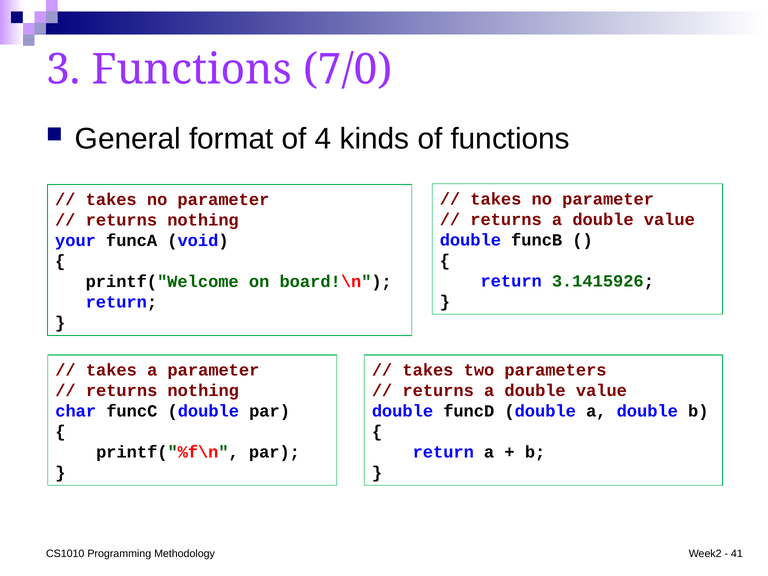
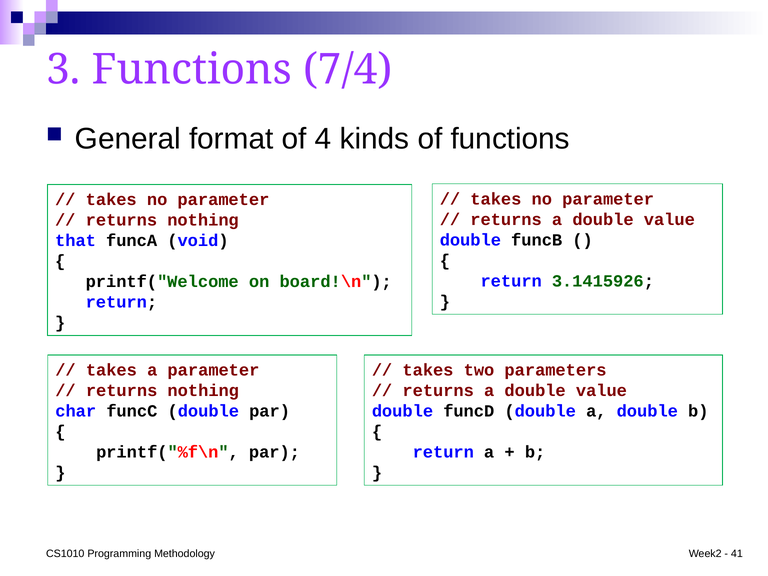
7/0: 7/0 -> 7/4 (348, 69)
your: your -> that (76, 241)
